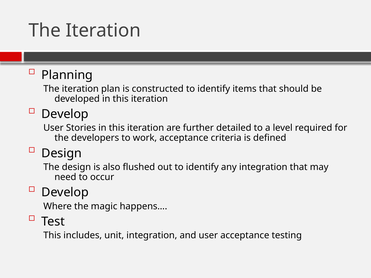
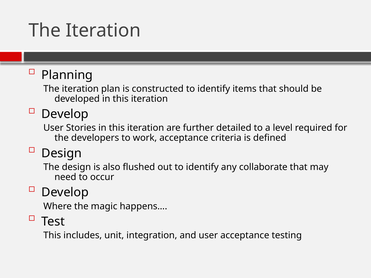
any integration: integration -> collaborate (263, 167)
